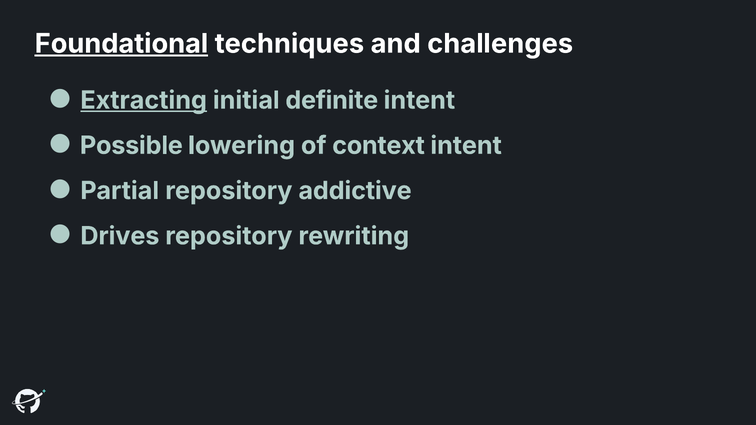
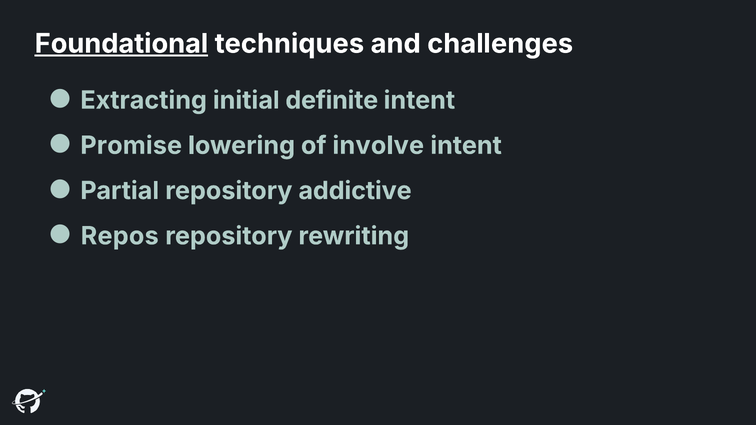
Extracting underline: present -> none (144, 100)
Possible: Possible -> Promise (131, 146)
context: context -> involve (378, 146)
Drives: Drives -> Repos (120, 236)
